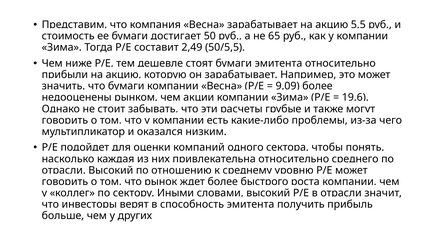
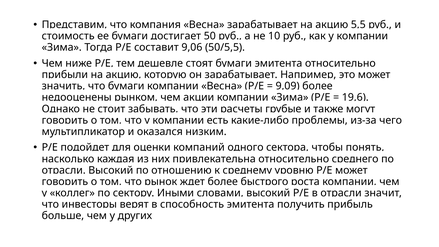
65: 65 -> 10 (274, 36)
2,49: 2,49 -> 9,06 (192, 47)
